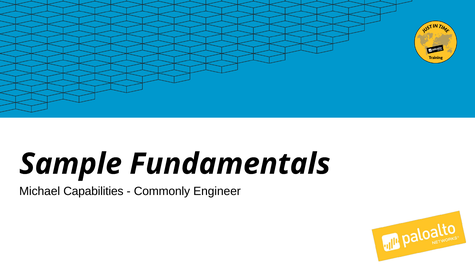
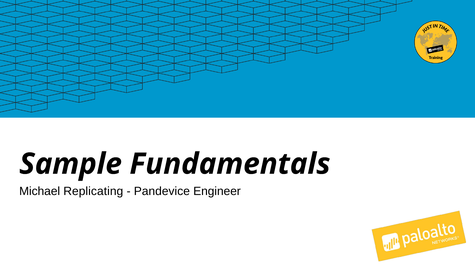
Capabilities: Capabilities -> Replicating (93, 192)
Commonly: Commonly -> Pandevice (162, 192)
